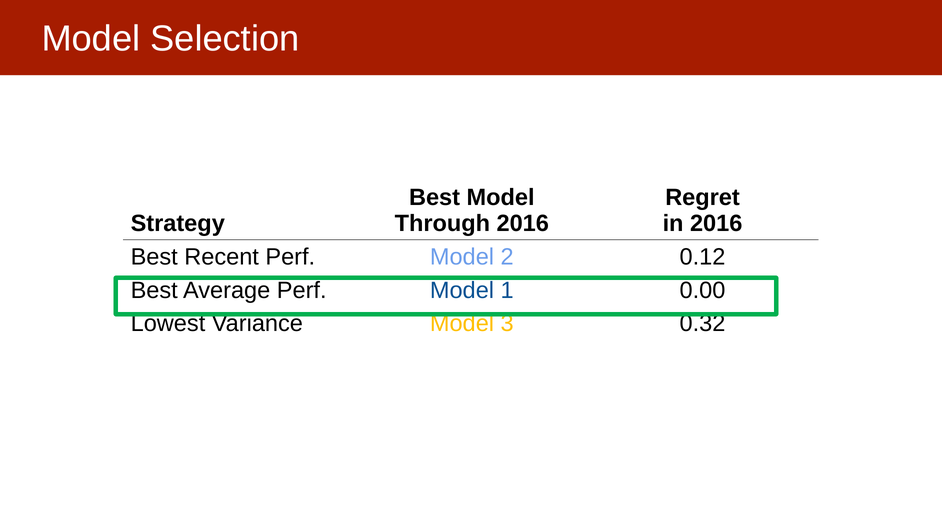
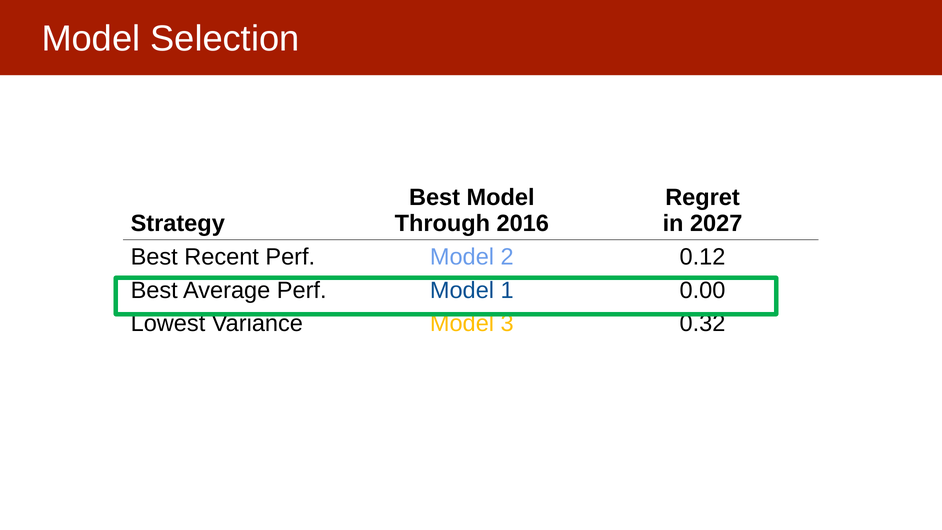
in 2016: 2016 -> 2027 (716, 223)
